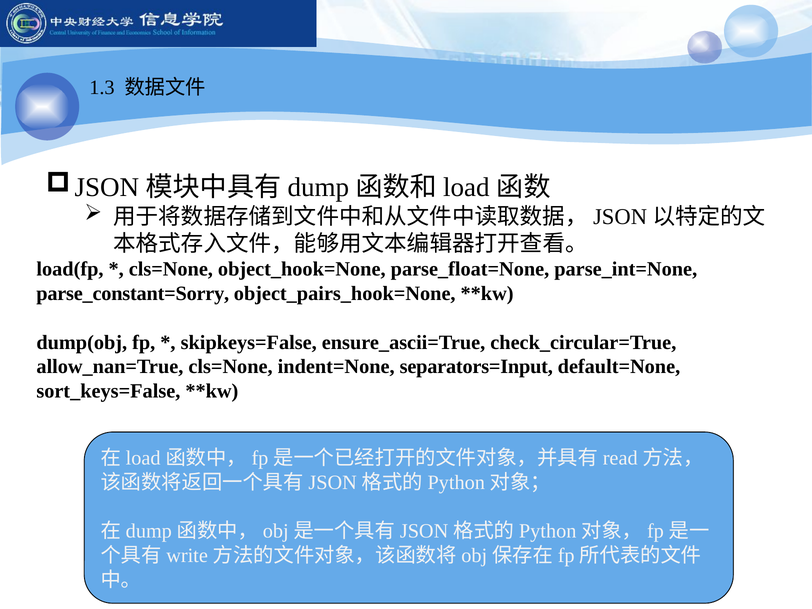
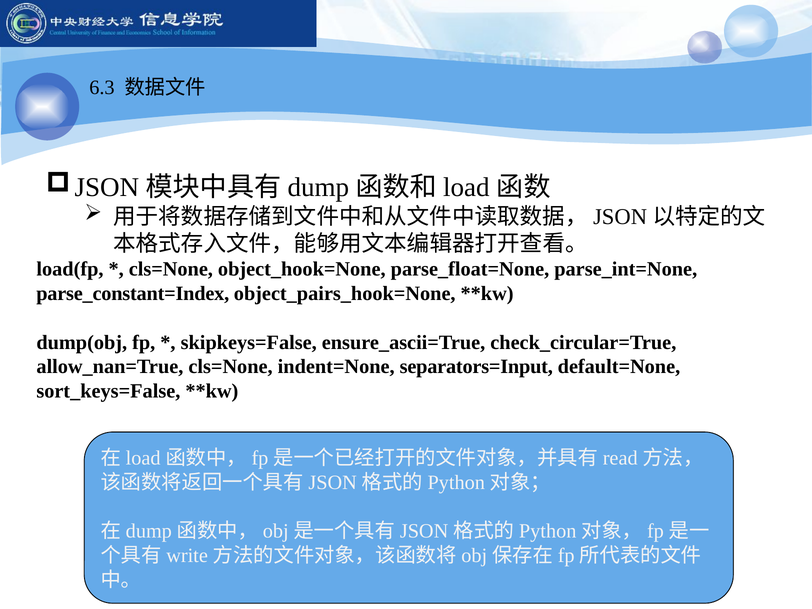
1.3: 1.3 -> 6.3 (102, 87)
parse_constant=Sorry: parse_constant=Sorry -> parse_constant=Index (133, 294)
